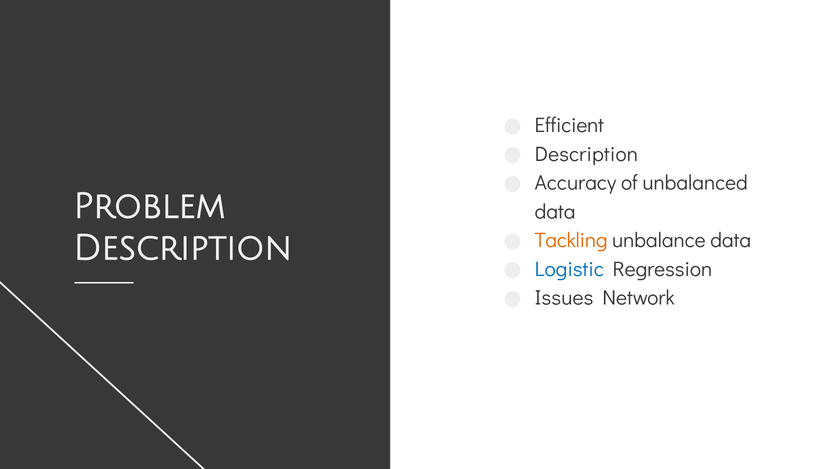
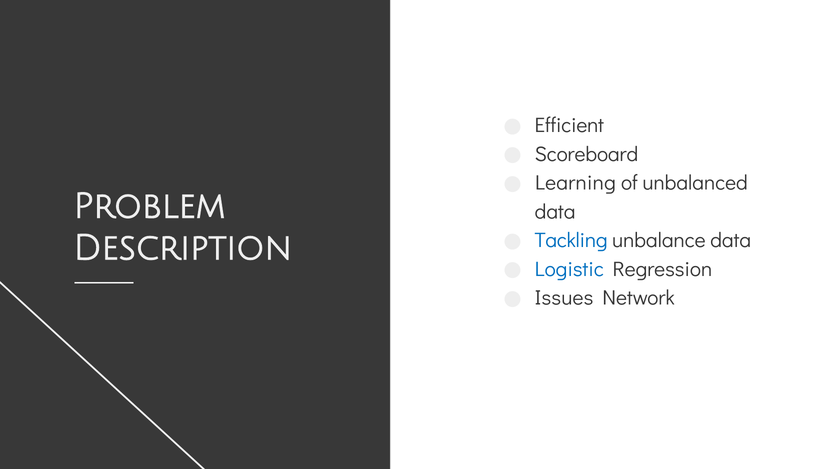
Description: Description -> Scoreboard (586, 154)
Accuracy: Accuracy -> Learning (575, 183)
Tackling colour: orange -> blue (571, 241)
